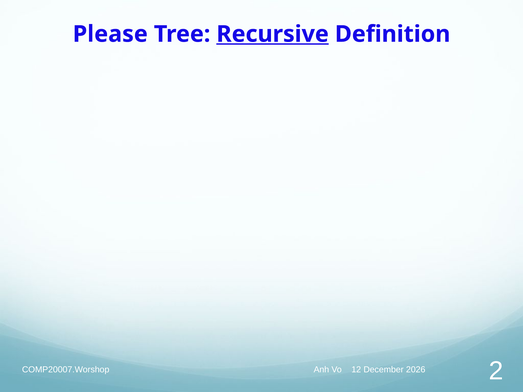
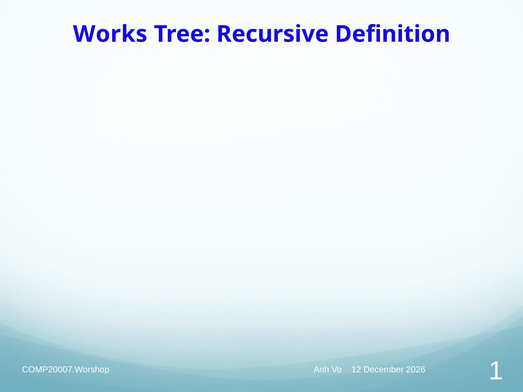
Please: Please -> Works (110, 34)
Recursive underline: present -> none (273, 34)
2: 2 -> 1 (496, 371)
